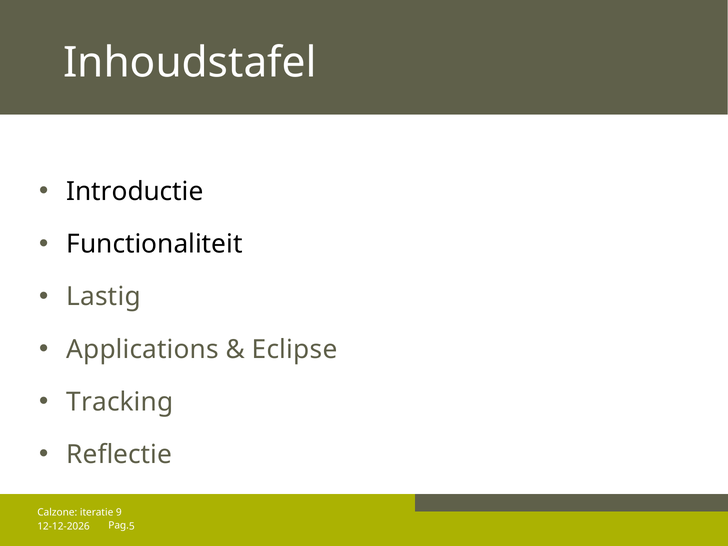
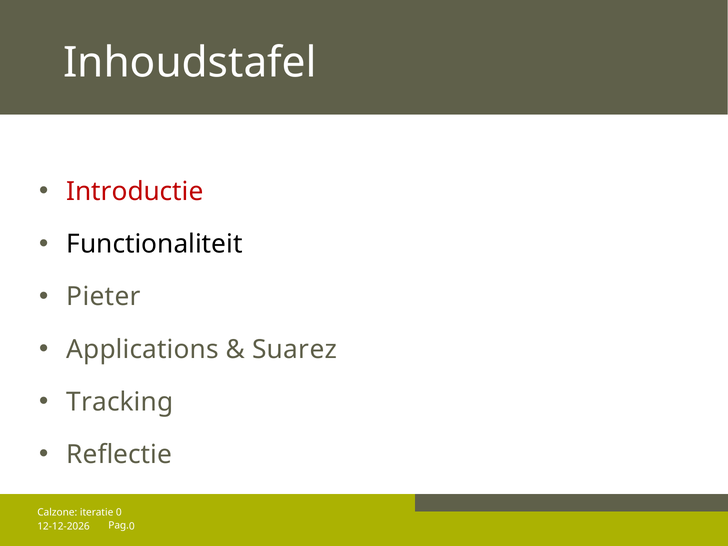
Introductie colour: black -> red (135, 192)
Lastig: Lastig -> Pieter (103, 297)
Eclipse: Eclipse -> Suarez (295, 349)
iteratie 9: 9 -> 0 (119, 513)
5: 5 -> 0 (132, 526)
